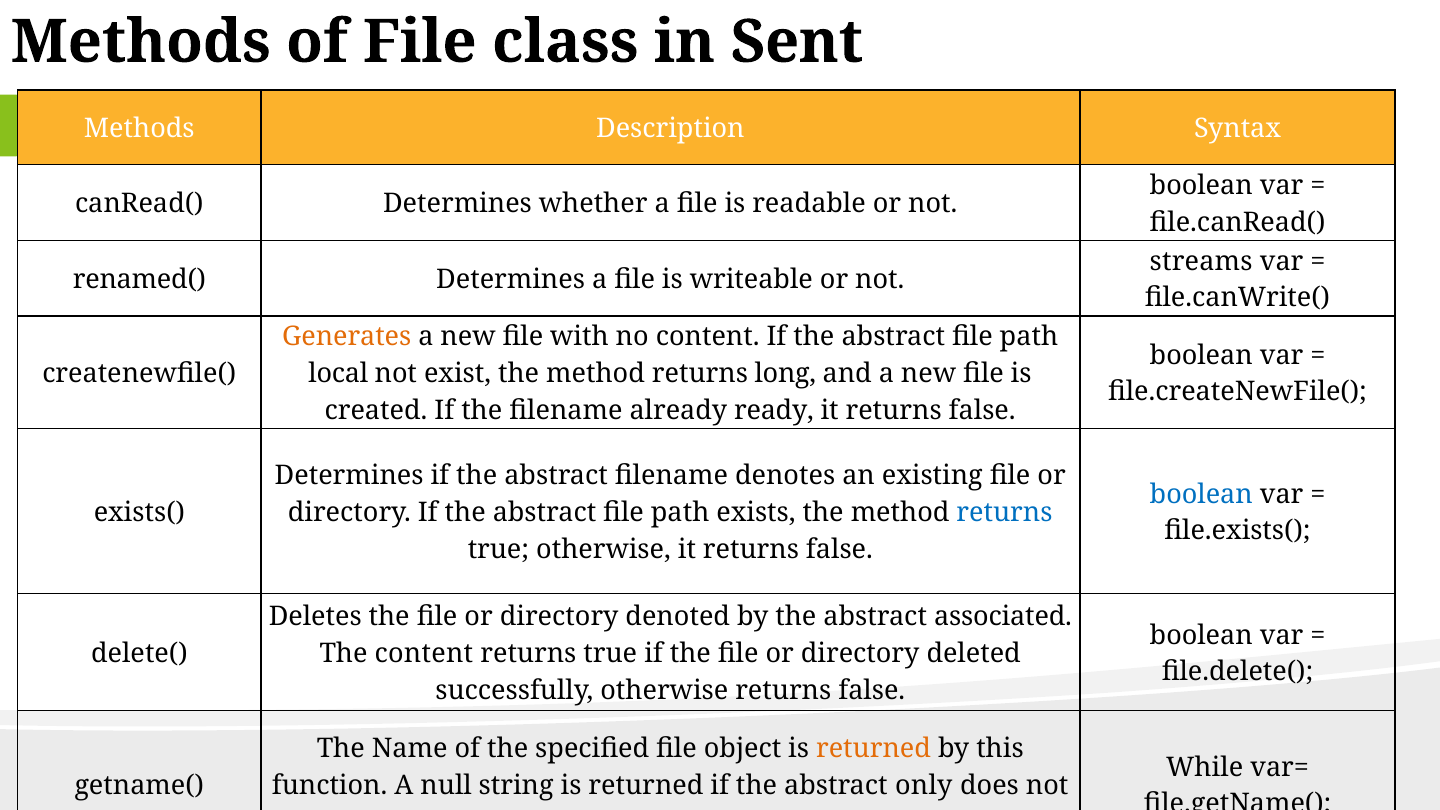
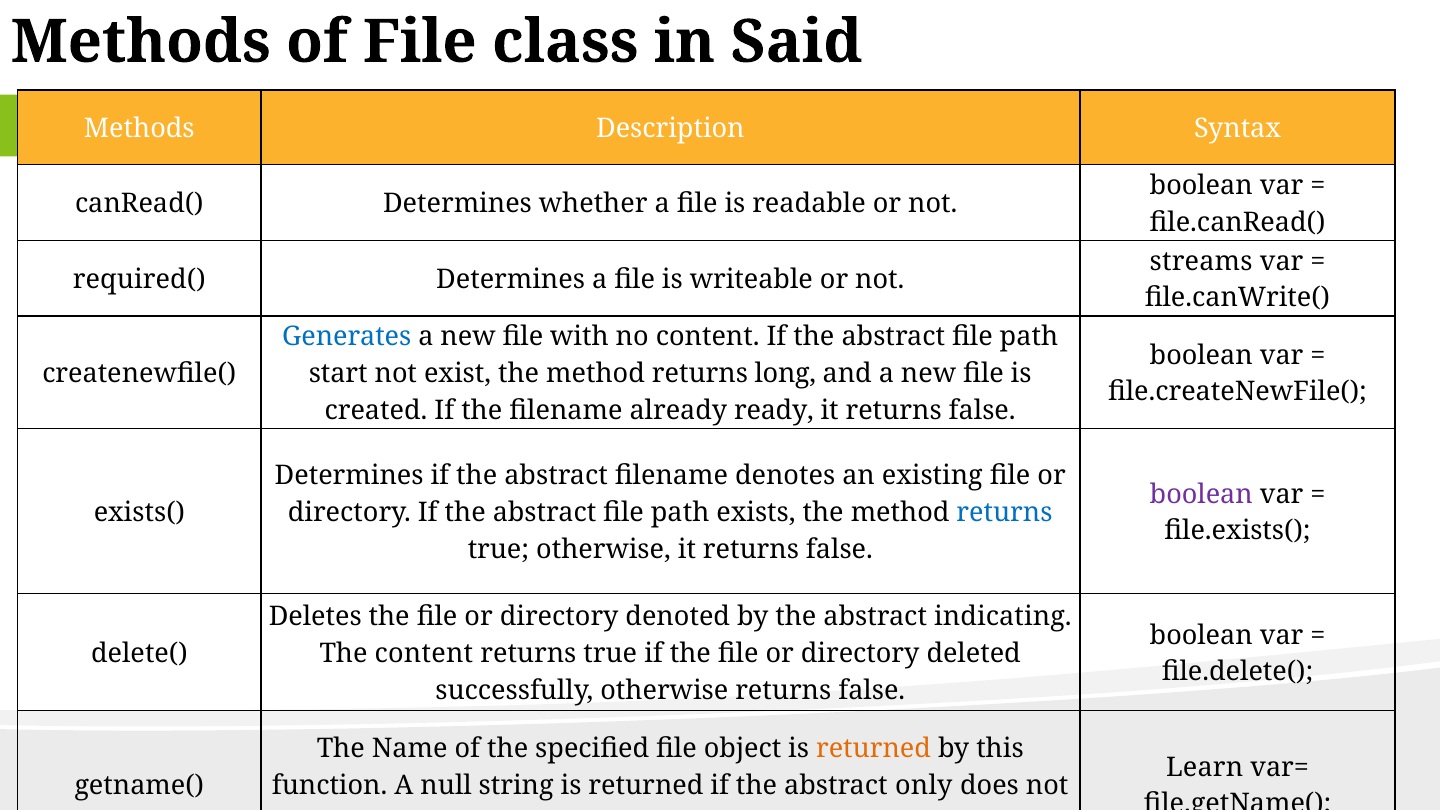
Sent: Sent -> Said (796, 42)
renamed(: renamed( -> required( (139, 280)
Generates colour: orange -> blue (347, 337)
local: local -> start (338, 374)
boolean colour: blue -> purple (1201, 494)
associated: associated -> indicating (1003, 617)
While: While -> Learn (1205, 767)
